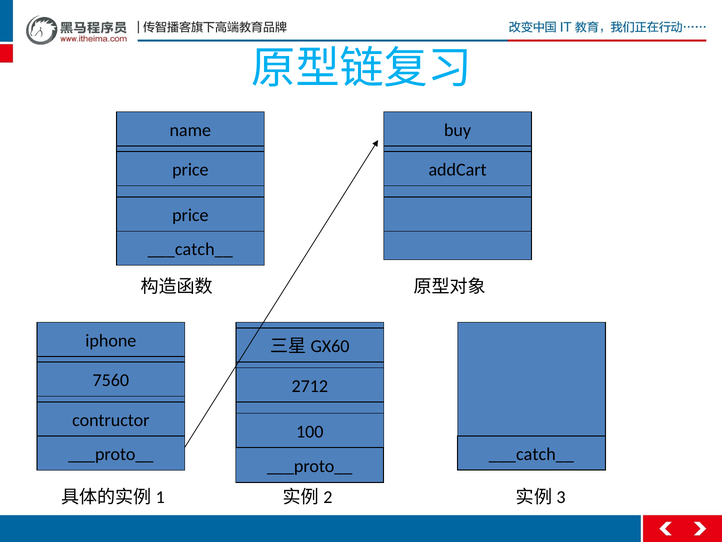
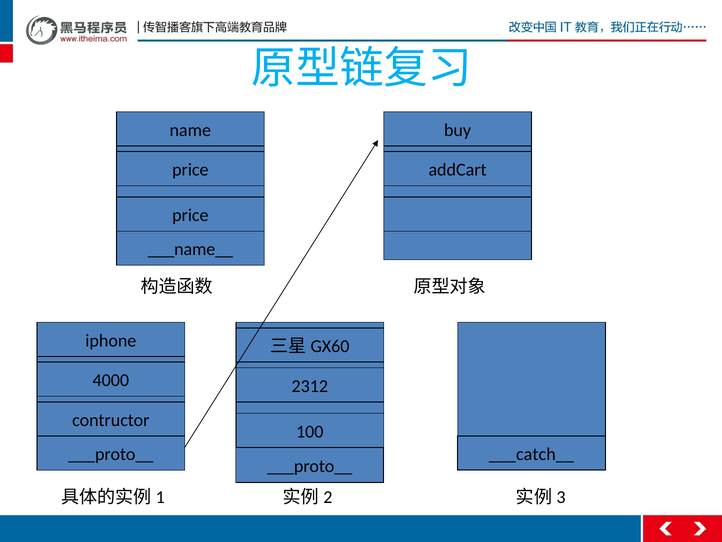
___catch__: ___catch__ -> ___name__ (190, 249)
7560: 7560 -> 4000 (111, 380)
2712: 2712 -> 2312 (310, 386)
